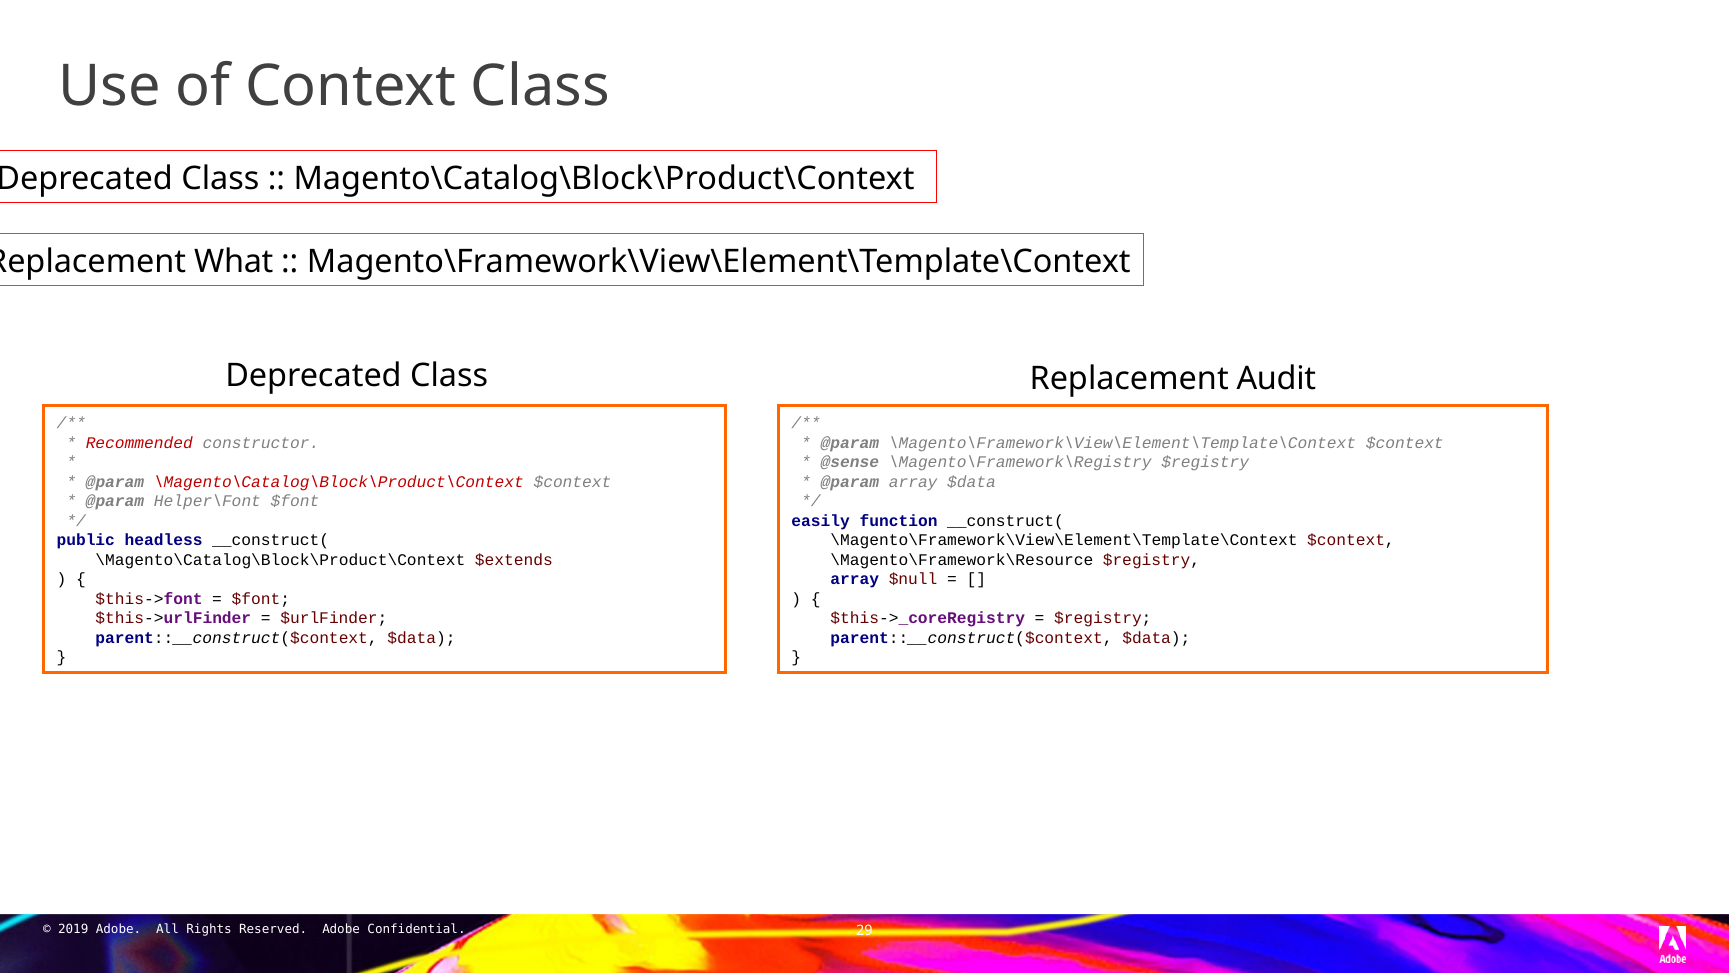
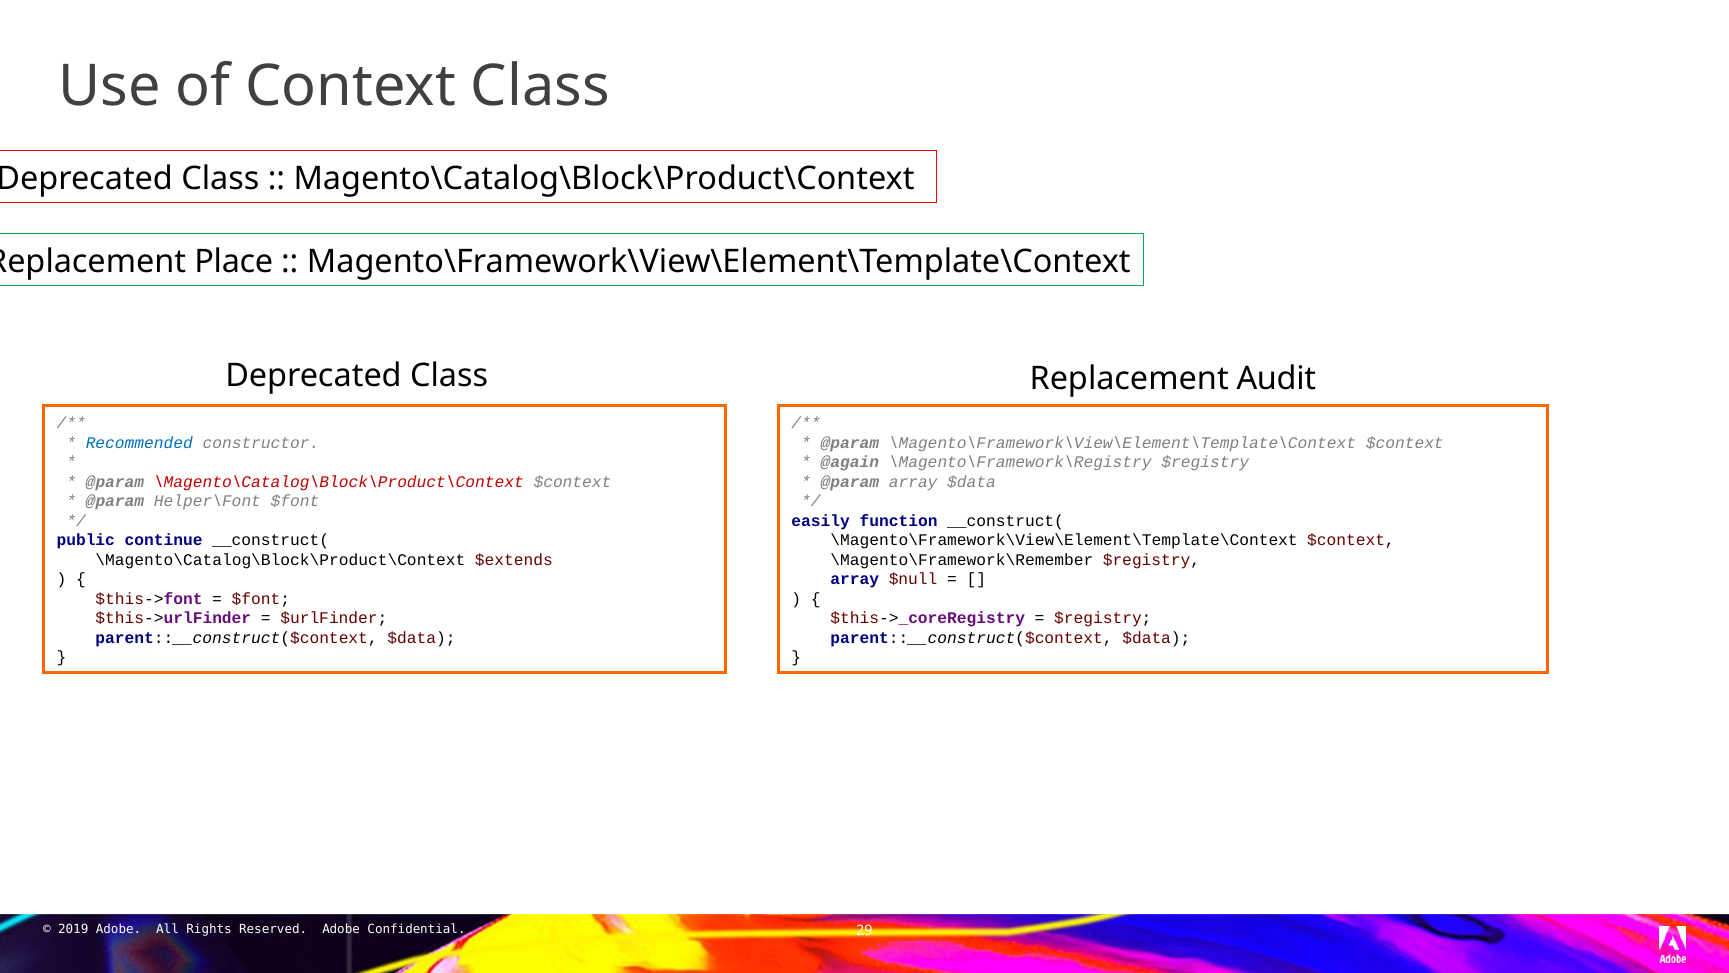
What: What -> Place (234, 262)
Recommended colour: red -> blue (139, 443)
@sense: @sense -> @again (850, 462)
headless: headless -> continue (164, 540)
\Magento\Framework\Resource: \Magento\Framework\Resource -> \Magento\Framework\Remember (962, 560)
